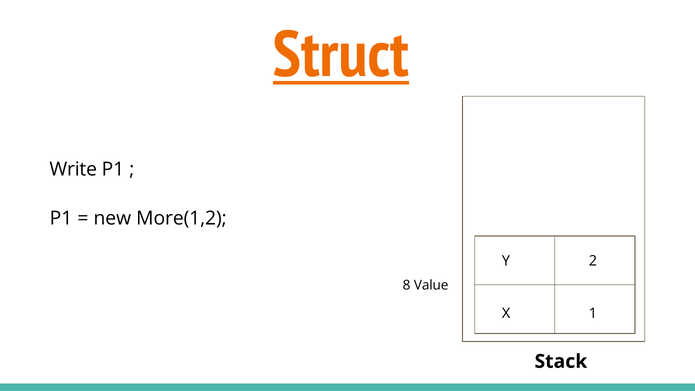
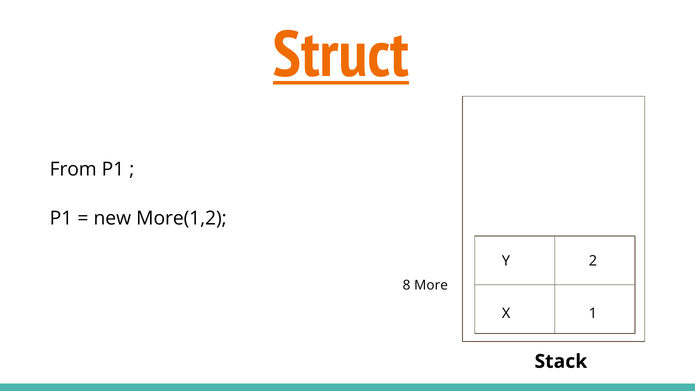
Write: Write -> From (73, 169)
Value: Value -> More (431, 285)
